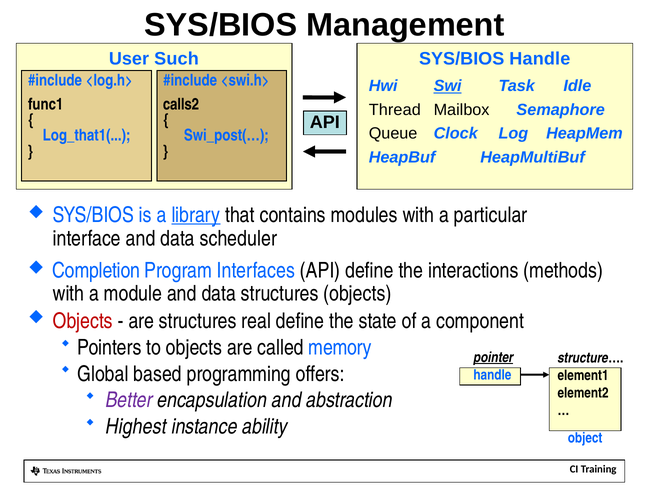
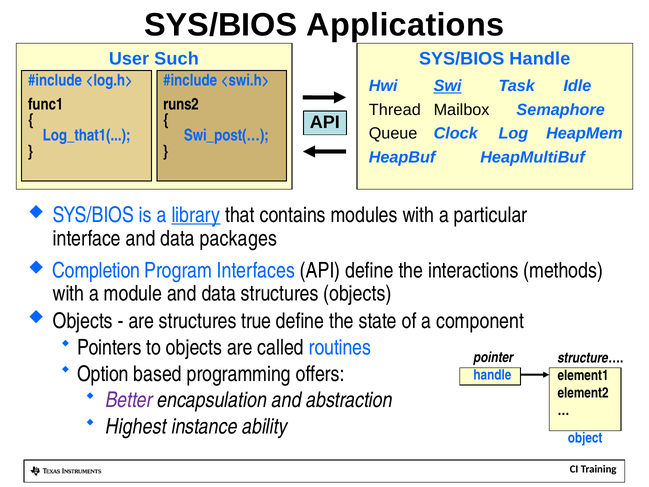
Management: Management -> Applications (405, 25)
calls2: calls2 -> runs2 (181, 104)
scheduler: scheduler -> packages (238, 238)
Objects colour: red -> black (83, 321)
real: real -> true (256, 321)
memory: memory -> routines (340, 347)
pointer underline: present -> none (493, 357)
Global: Global -> Option (103, 374)
